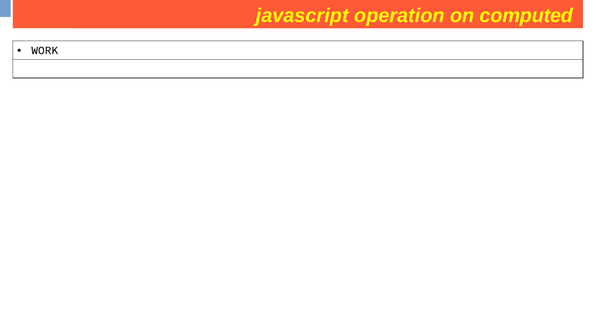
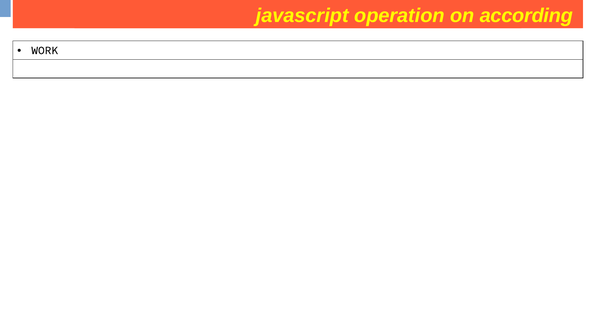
computed: computed -> according (526, 16)
